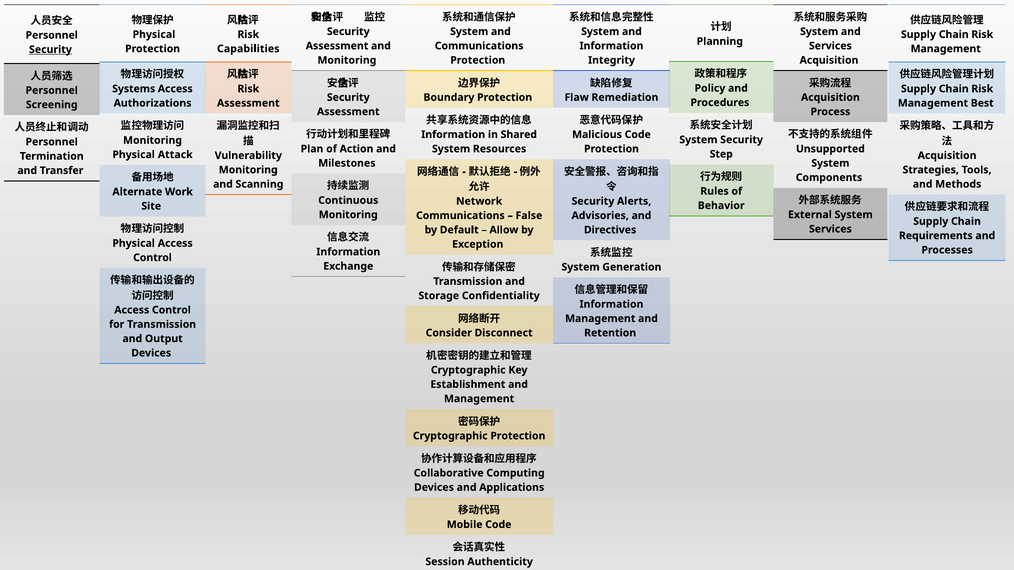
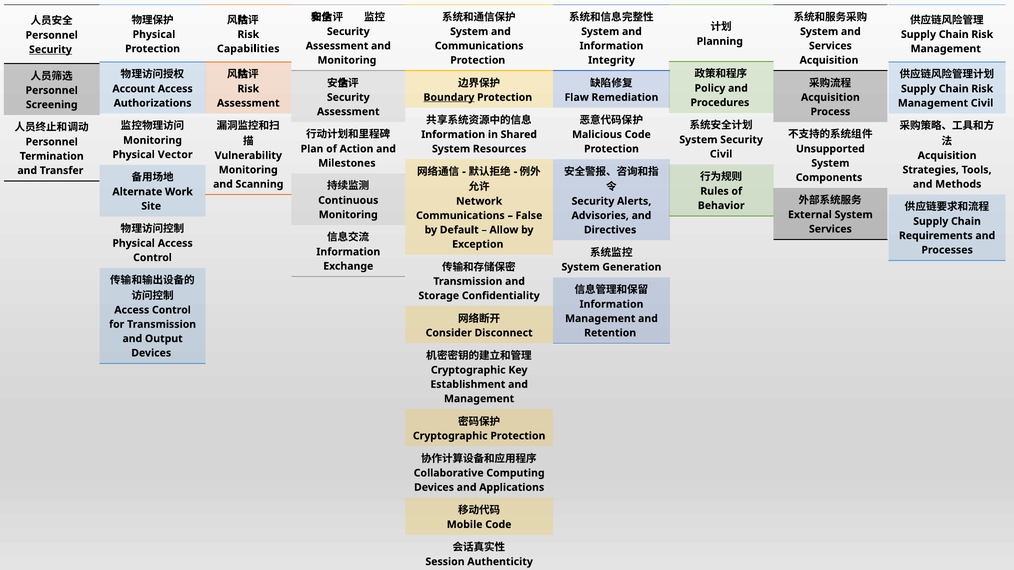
Systems: Systems -> Account (134, 89)
Boundary underline: none -> present (449, 97)
Management Best: Best -> Civil (982, 103)
Step: Step -> Civil (721, 154)
Attack: Attack -> Vector (175, 155)
